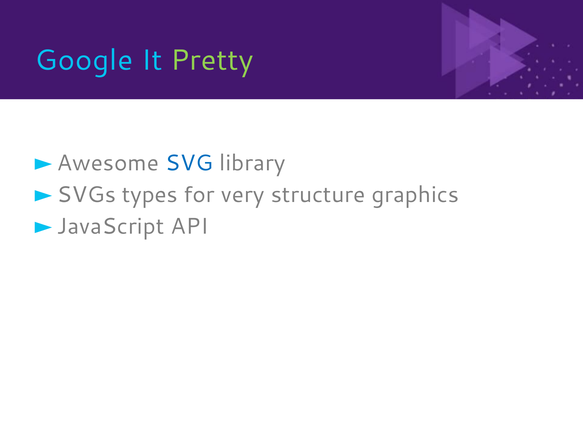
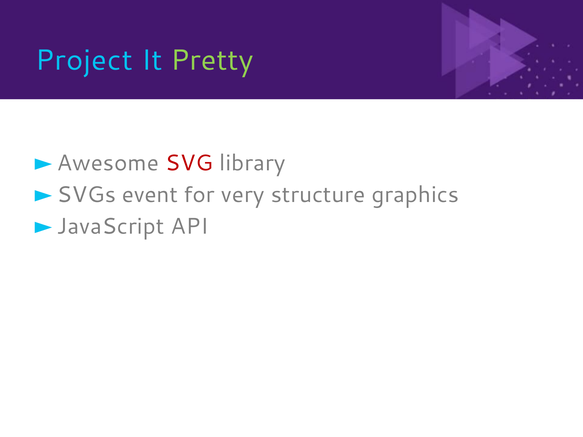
Google: Google -> Project (84, 60)
SVG colour: blue -> red (189, 163)
types: types -> event (150, 195)
